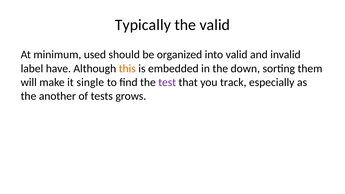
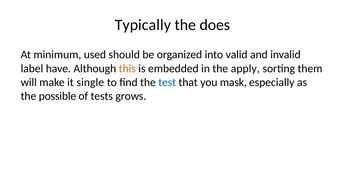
the valid: valid -> does (215, 25)
down: down -> apply (245, 69)
test colour: purple -> blue (167, 82)
track: track -> mask (233, 82)
another: another -> possible (57, 96)
